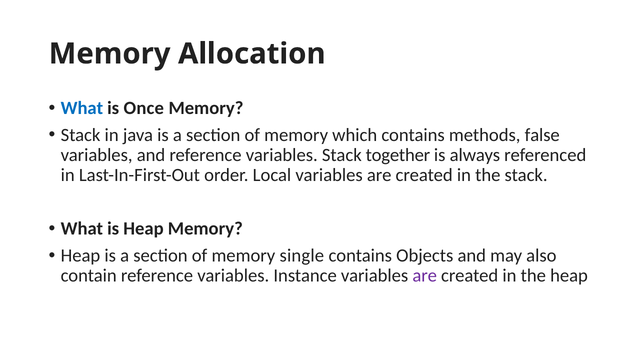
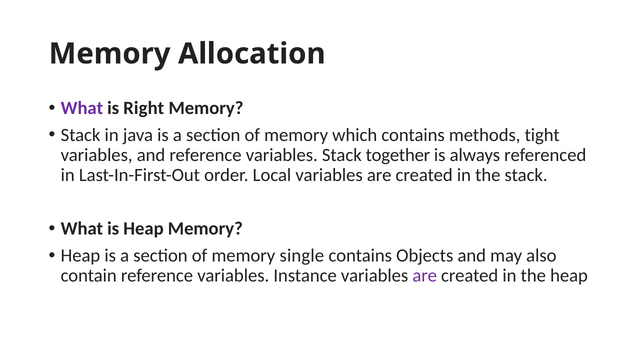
What colour: blue -> purple (82, 108)
Once: Once -> Right (144, 108)
false: false -> tight (542, 135)
